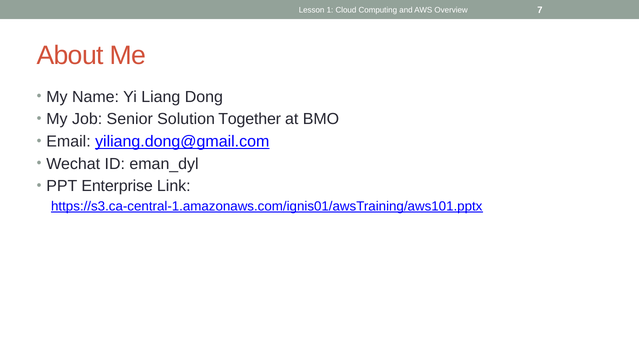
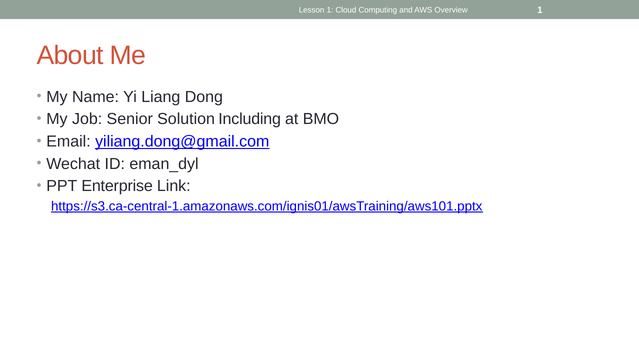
Overview 7: 7 -> 1 (540, 10)
Together: Together -> Including (250, 119)
